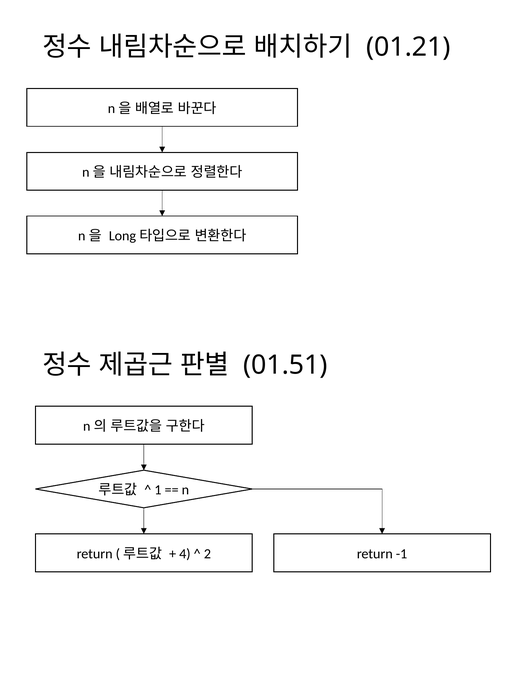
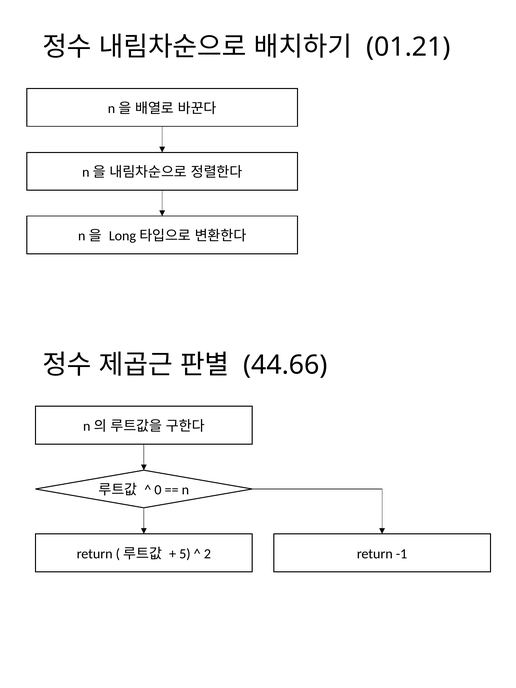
01.51: 01.51 -> 44.66 (285, 365)
1: 1 -> 0 (158, 490)
4: 4 -> 5 (185, 554)
